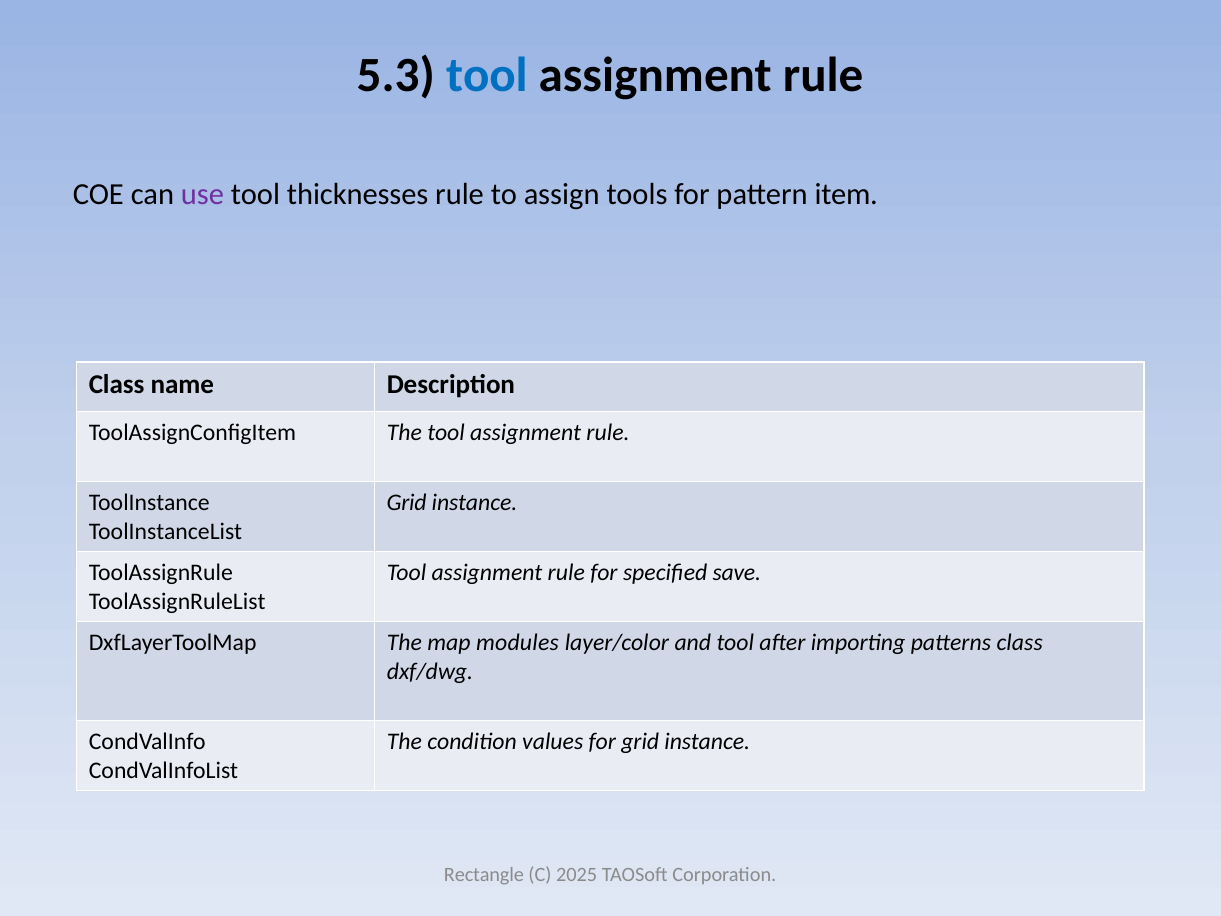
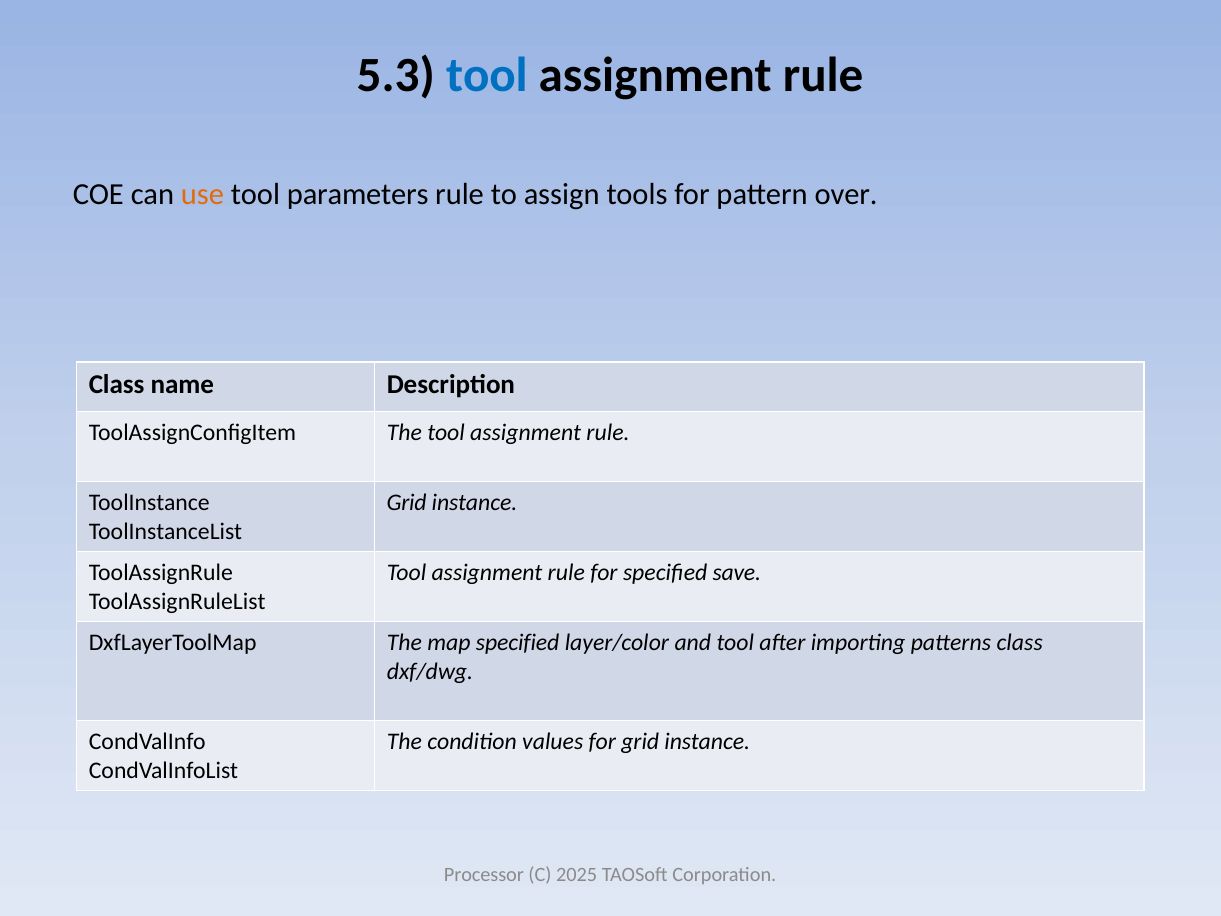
use colour: purple -> orange (202, 194)
thicknesses: thicknesses -> parameters (358, 194)
item: item -> over (846, 194)
map modules: modules -> specified (518, 642)
Rectangle: Rectangle -> Processor (484, 874)
